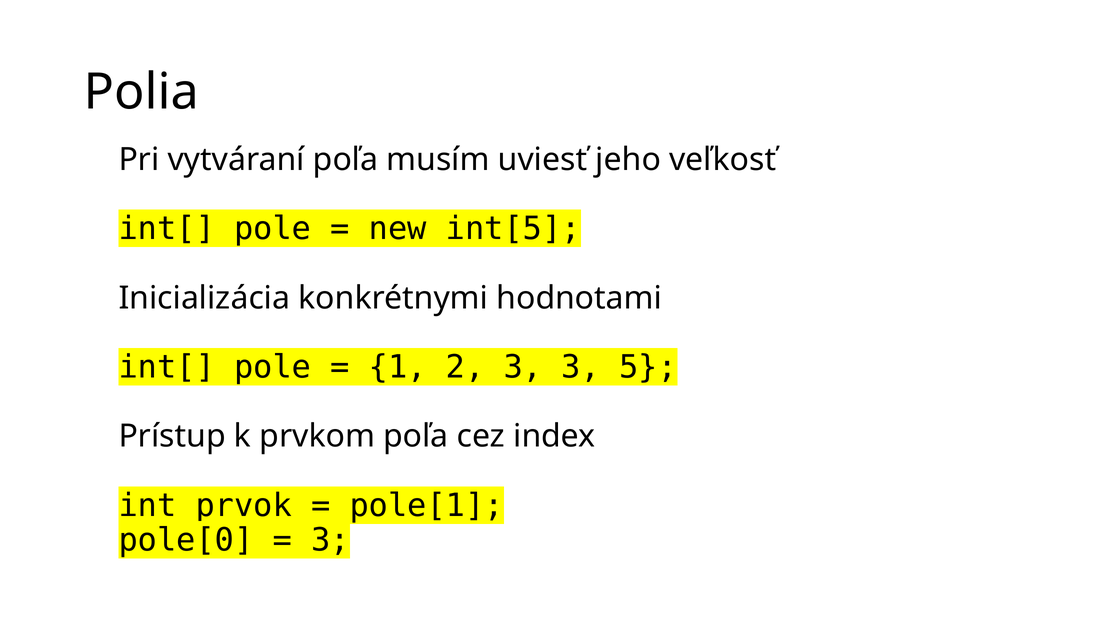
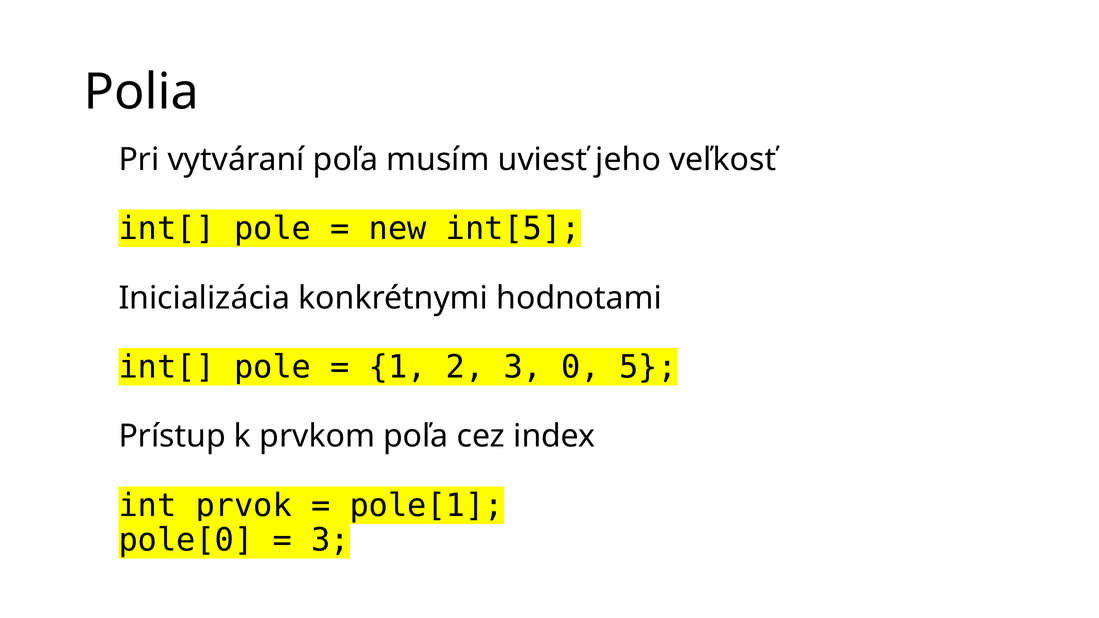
3 3: 3 -> 0 (581, 367)
